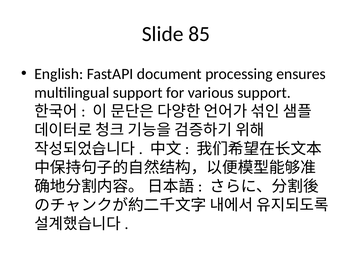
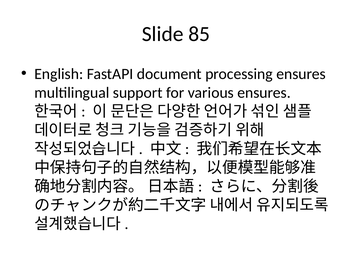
various support: support -> ensures (264, 93)
